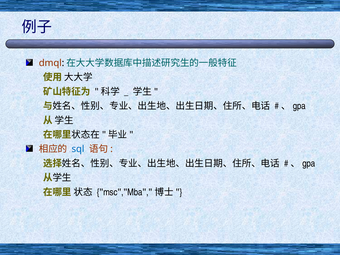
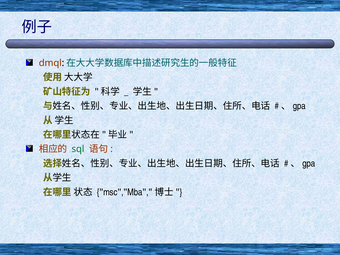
sql colour: blue -> green (78, 149)
